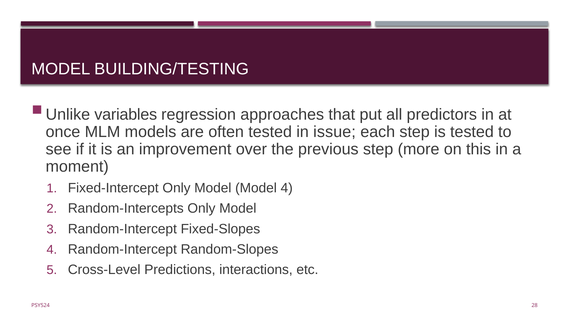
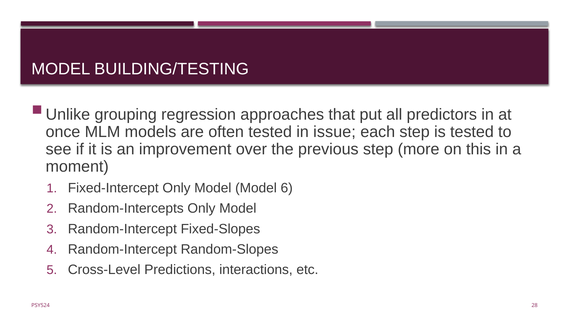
variables: variables -> grouping (126, 115)
Model 4: 4 -> 6 (287, 188)
